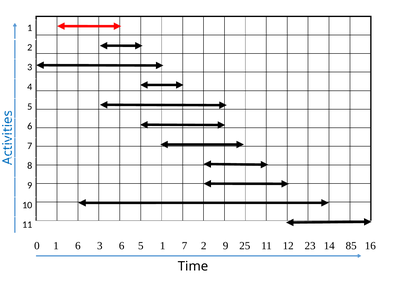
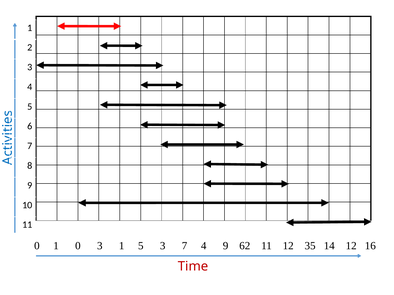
1 6: 6 -> 0 (78, 246)
3 6: 6 -> 1 (122, 246)
5 1: 1 -> 3 (163, 246)
7 2: 2 -> 4 (204, 246)
25: 25 -> 62 (245, 246)
23: 23 -> 35 (310, 246)
14 85: 85 -> 12 (351, 246)
Time colour: black -> red (193, 267)
